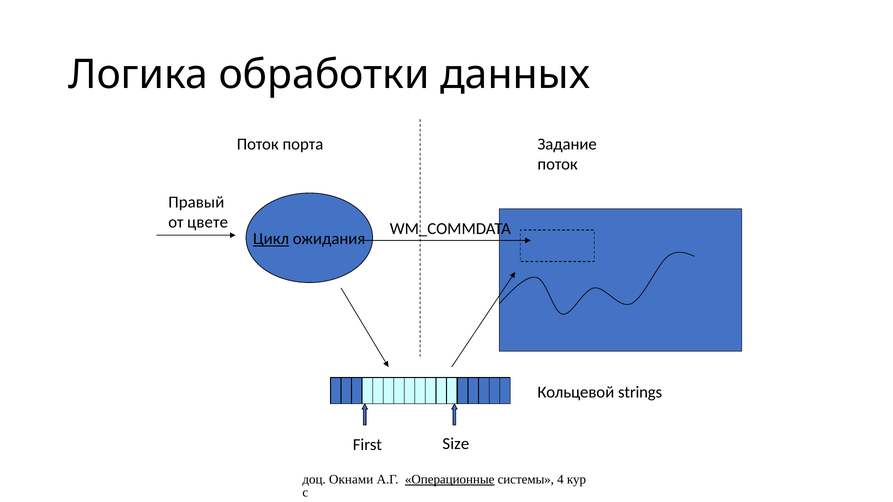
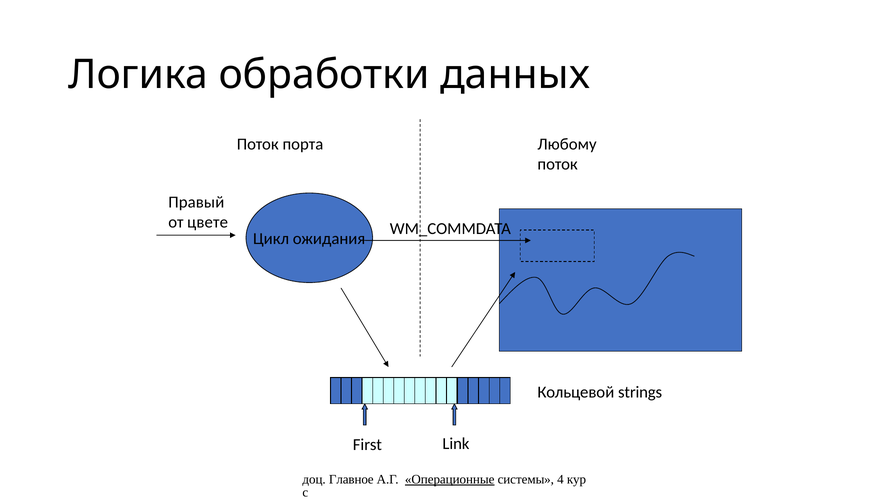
Задание: Задание -> Любому (567, 144)
Цикл underline: present -> none (271, 239)
Size: Size -> Link (456, 444)
Окнами: Окнами -> Главное (351, 480)
